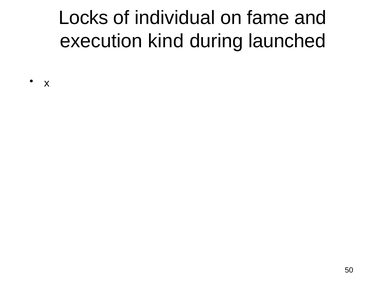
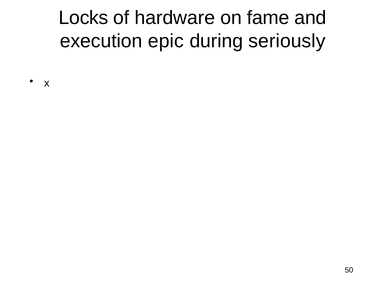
individual: individual -> hardware (175, 18)
kind: kind -> epic (166, 41)
launched: launched -> seriously (287, 41)
